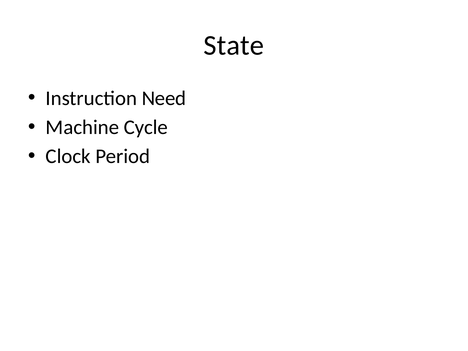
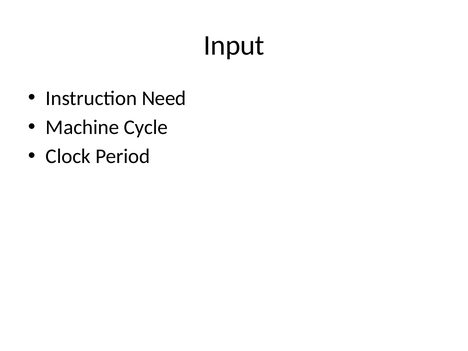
State: State -> Input (234, 45)
